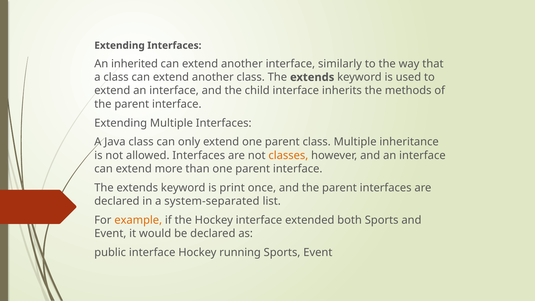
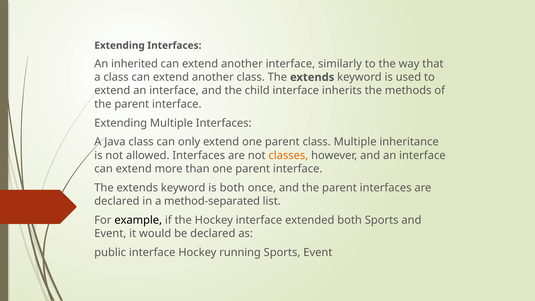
is print: print -> both (232, 188)
system-separated: system-separated -> method-separated (212, 201)
example colour: orange -> black (138, 220)
